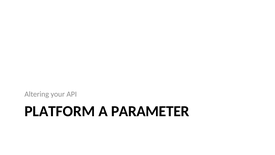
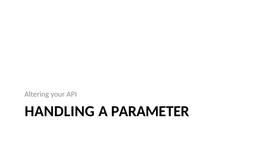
PLATFORM: PLATFORM -> HANDLING (60, 111)
